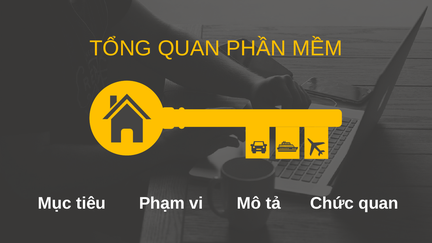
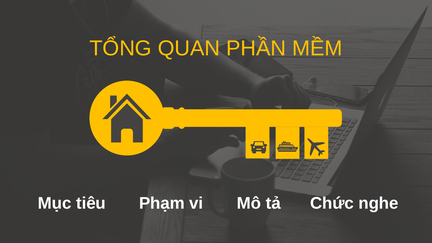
Chức quan: quan -> nghe (378, 203)
